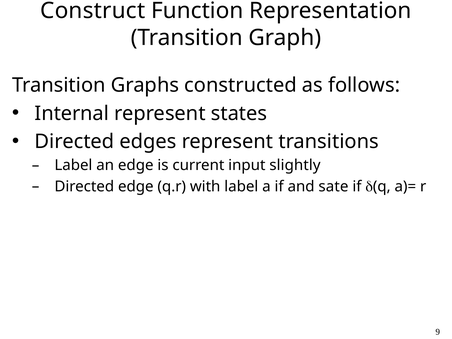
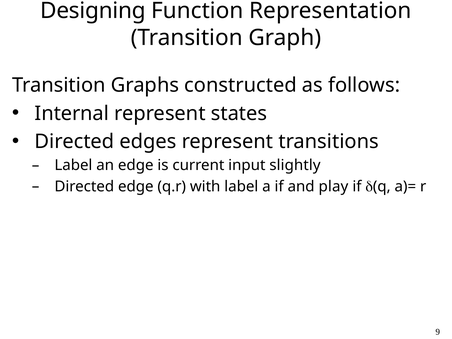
Construct: Construct -> Designing (93, 11)
sate: sate -> play (333, 186)
